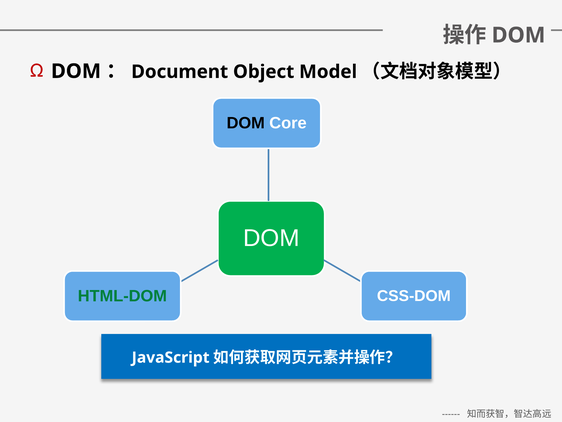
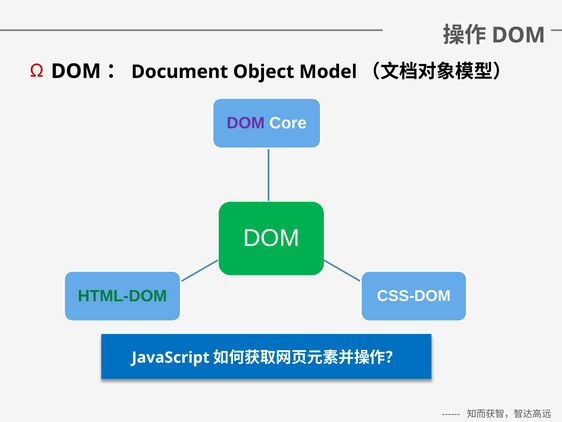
DOM colour: black -> purple (246, 123)
